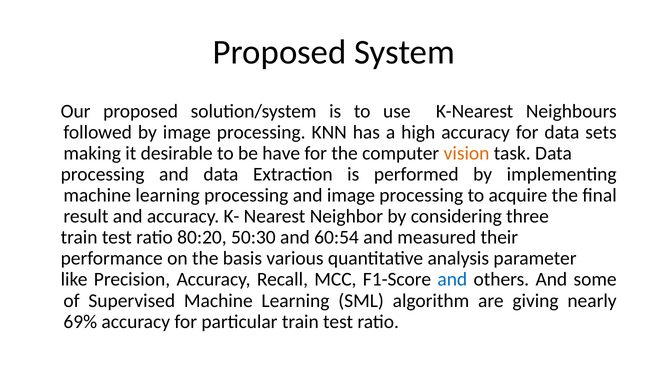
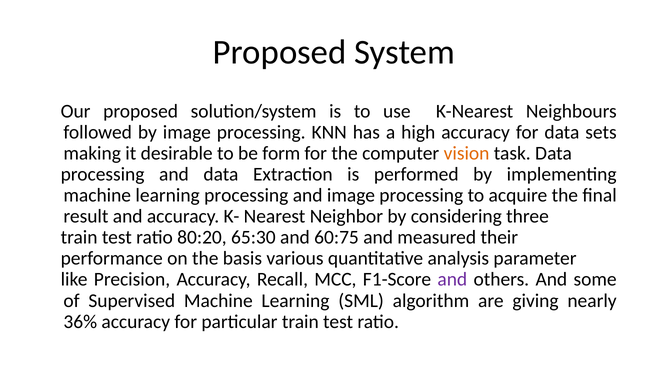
have: have -> form (281, 153)
50:30: 50:30 -> 65:30 (253, 237)
60:54: 60:54 -> 60:75 (337, 237)
and colour: blue -> purple (452, 279)
69%: 69% -> 36% (80, 321)
